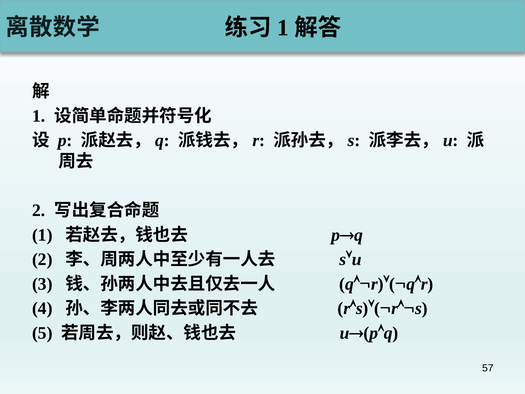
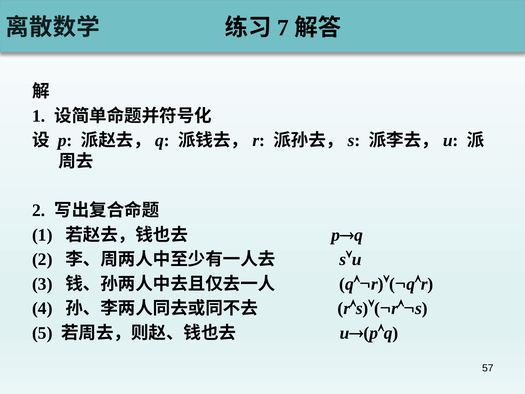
1: 1 -> 7 (283, 28)
